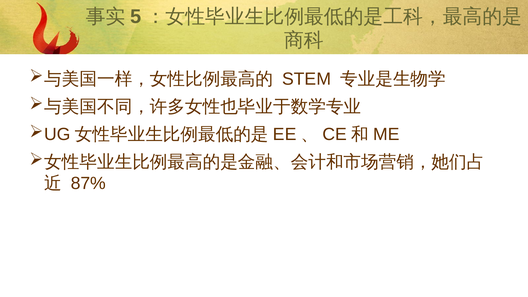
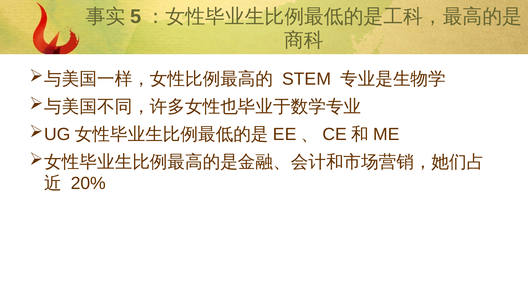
87%: 87% -> 20% (88, 183)
